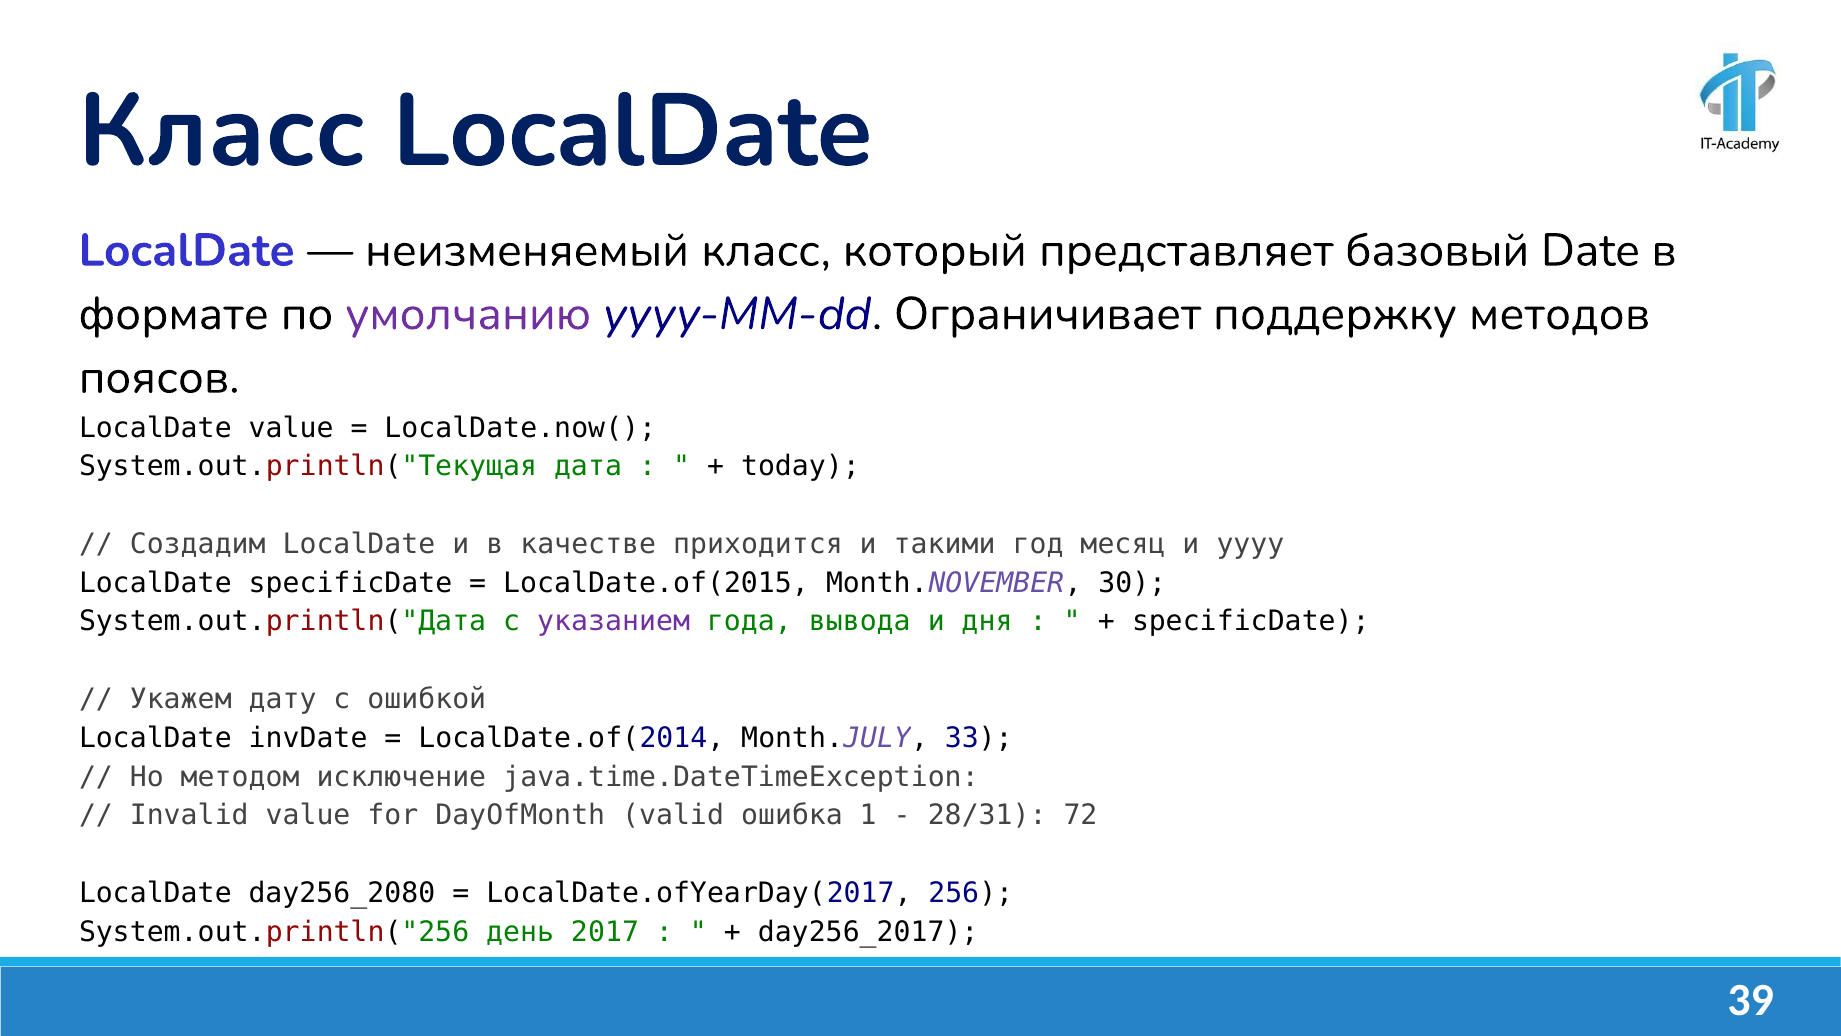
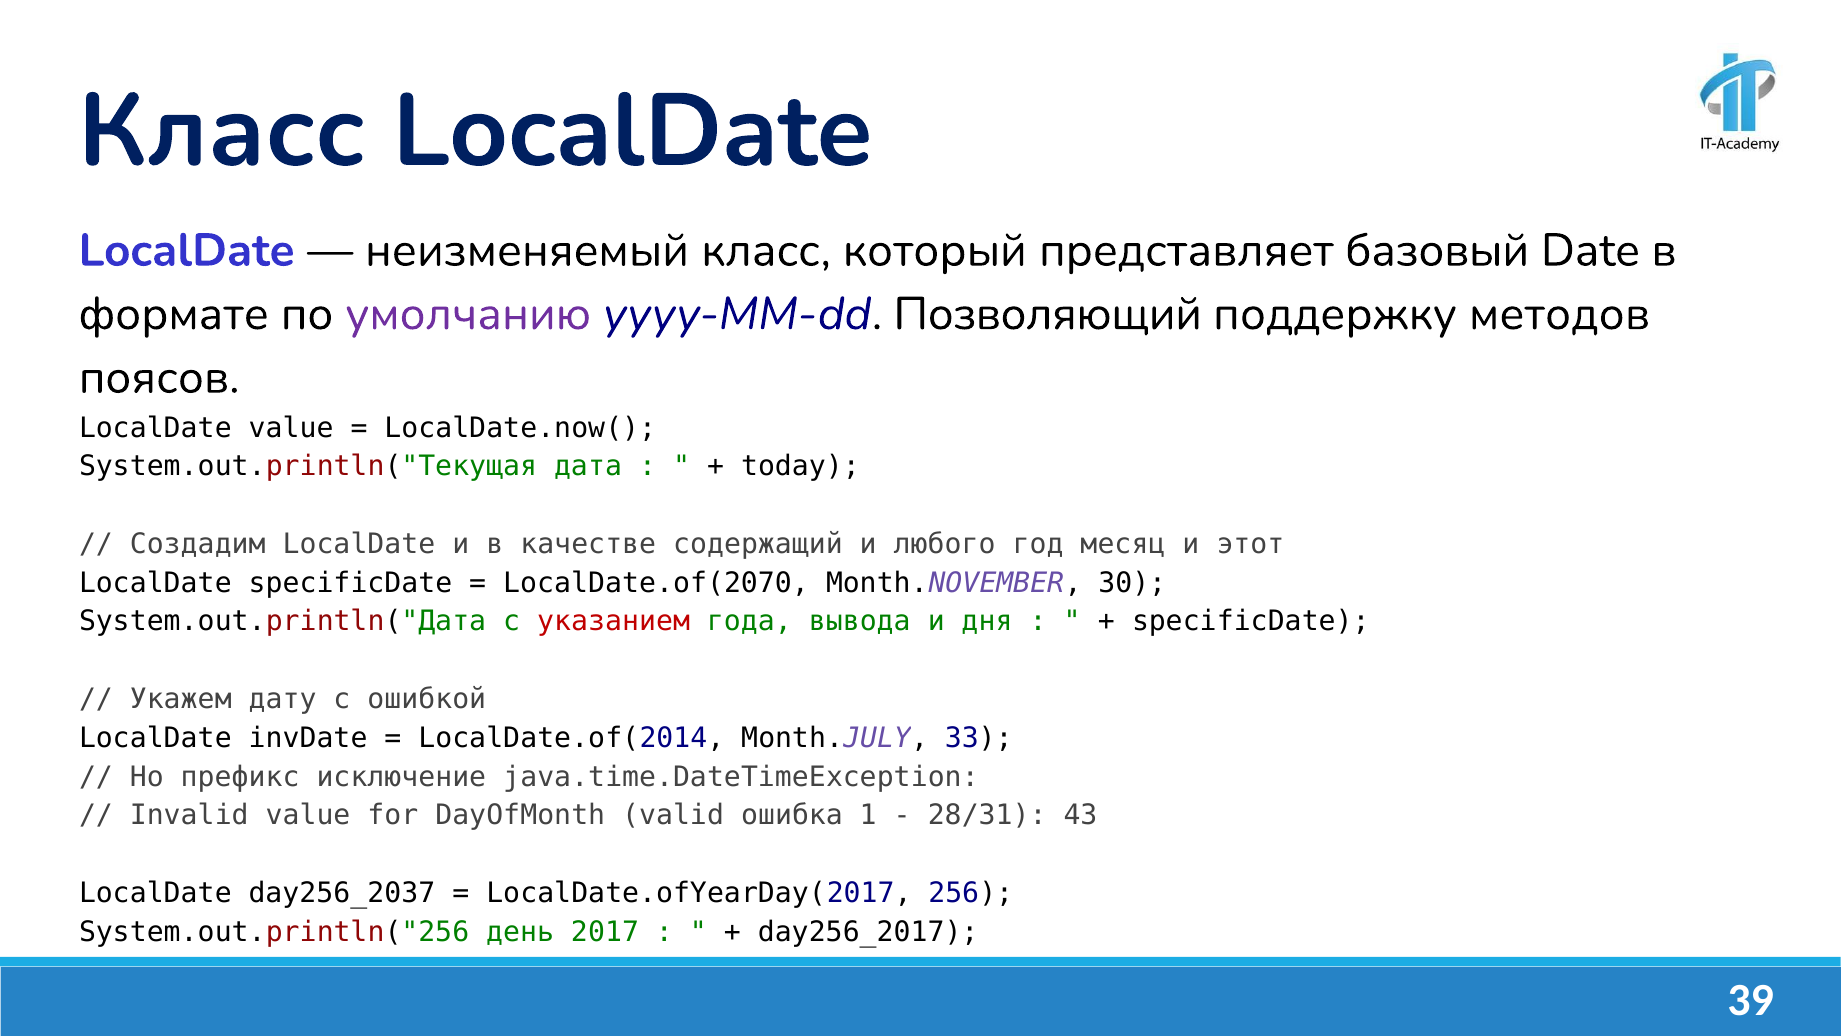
Ограничивает: Ограничивает -> Позволяющий (1048, 314)
приходится: приходится -> содержащий (758, 544)
такими: такими -> любого (945, 544)
yyyy: yyyy -> этот (1250, 544)
LocalDate.of(2015: LocalDate.of(2015 -> LocalDate.of(2070 (656, 583)
указанием colour: purple -> red (614, 621)
методом: методом -> префикс (240, 777)
72: 72 -> 43 (1080, 815)
day256_2080: day256_2080 -> day256_2037 (342, 893)
